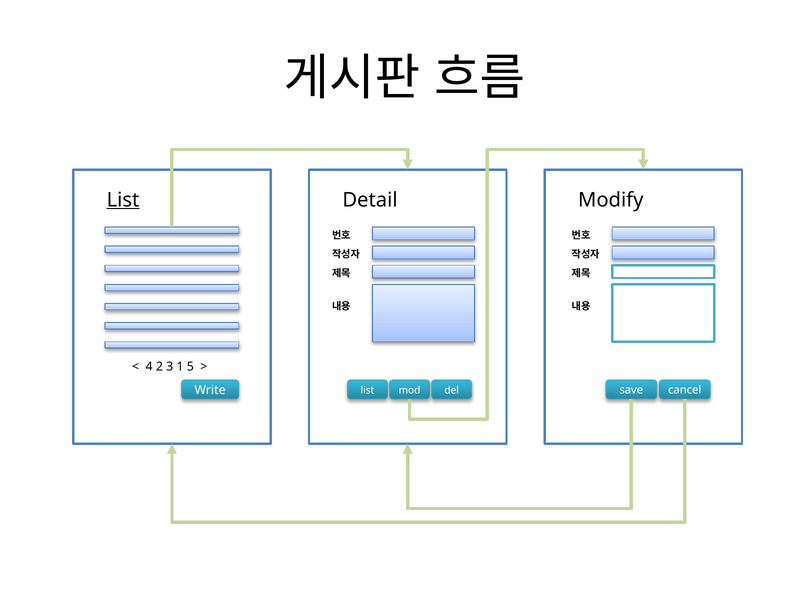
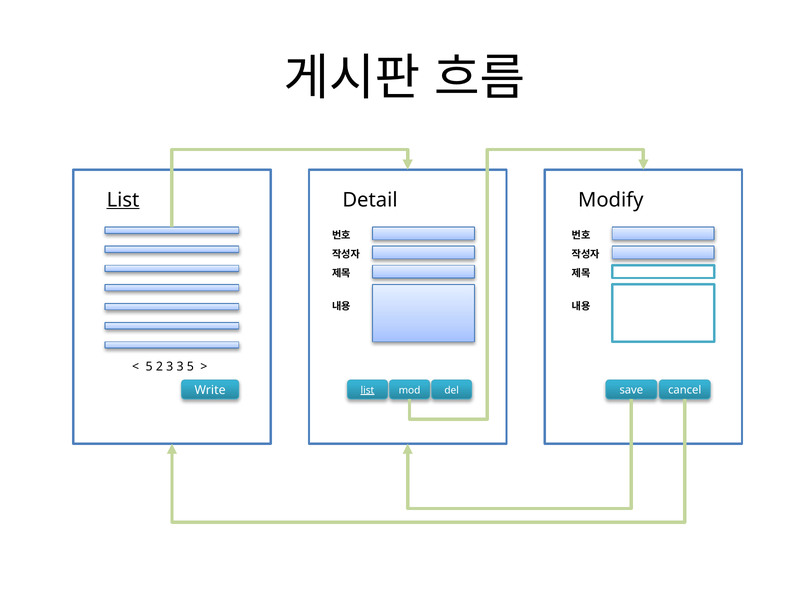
4: 4 -> 5 (149, 367)
3 1: 1 -> 3 (180, 367)
list underline: none -> present (367, 390)
